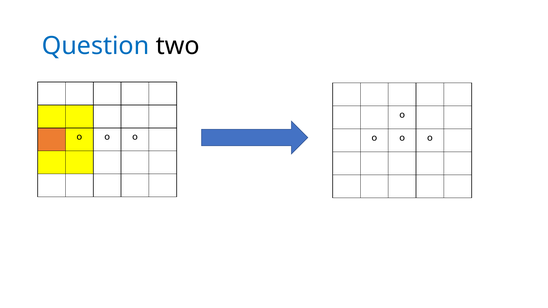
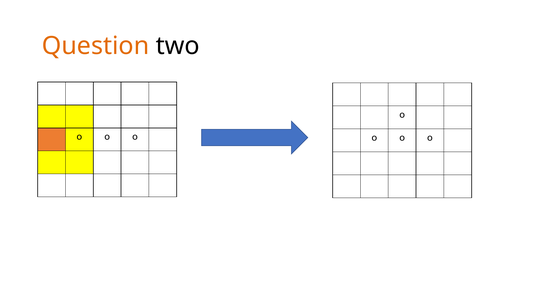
Question colour: blue -> orange (96, 46)
